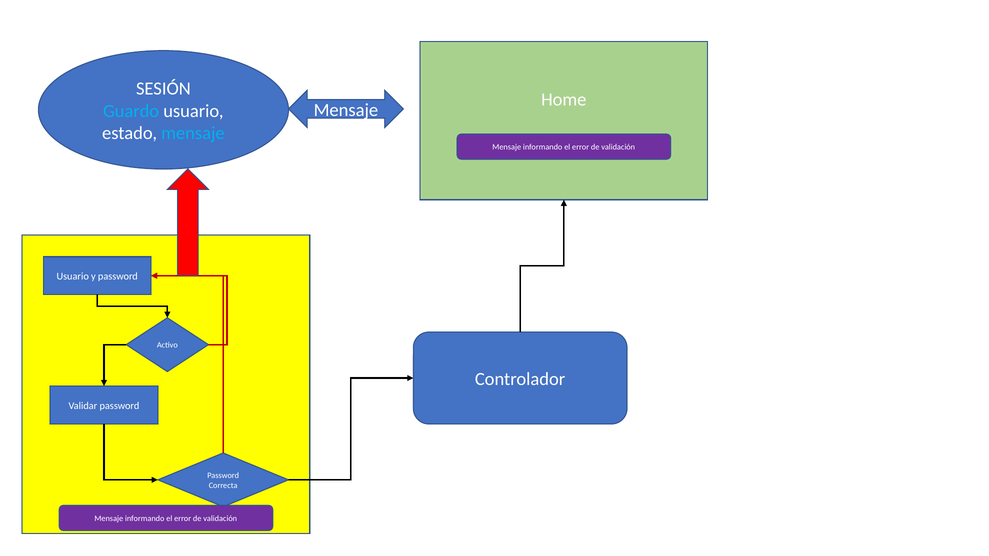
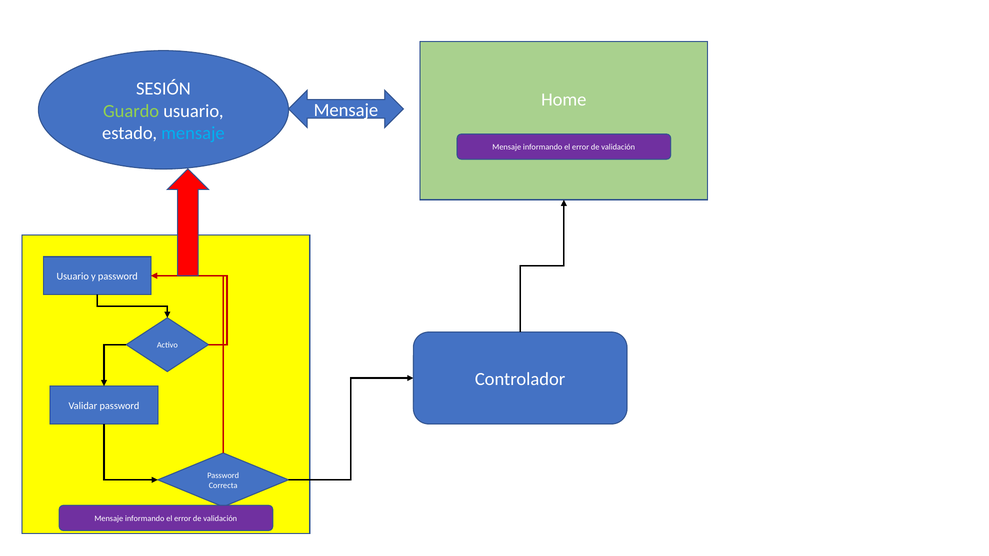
Guardo colour: light blue -> light green (131, 111)
